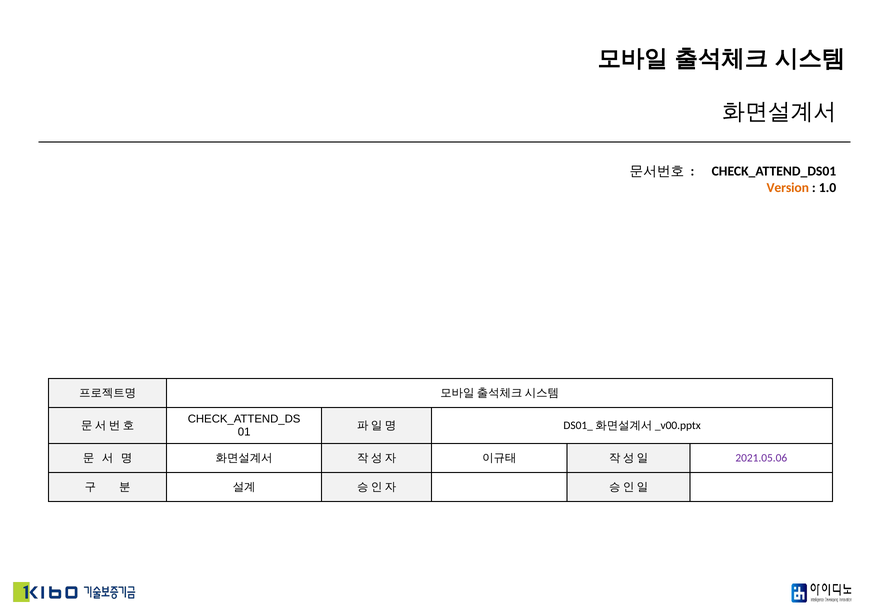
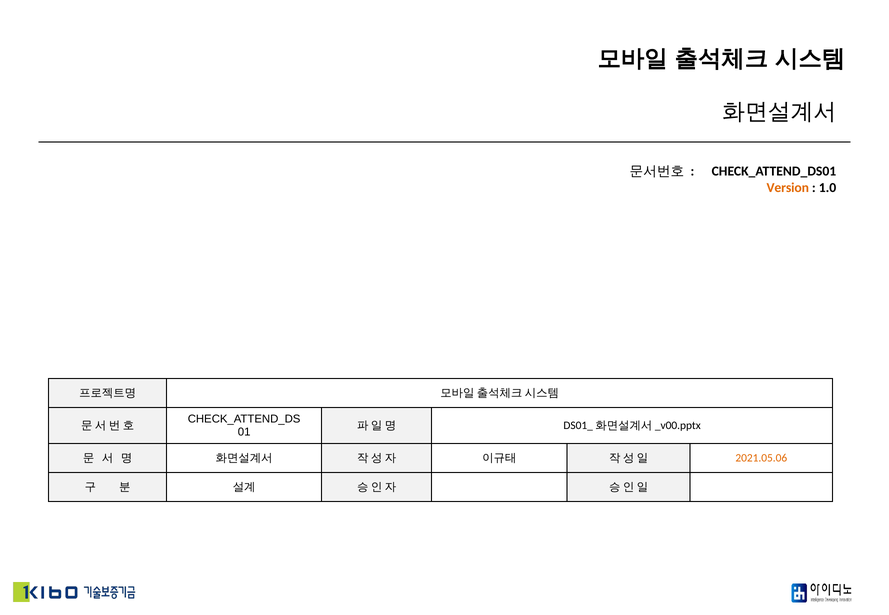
2021.05.06 colour: purple -> orange (761, 458)
